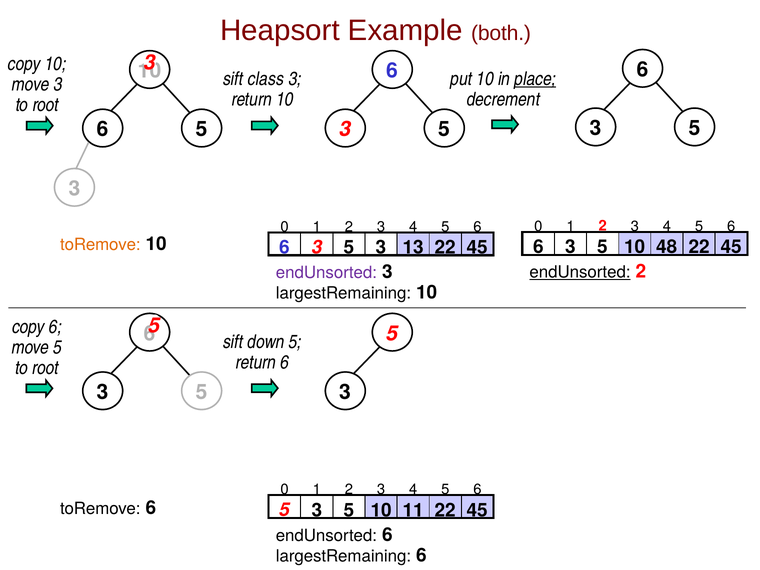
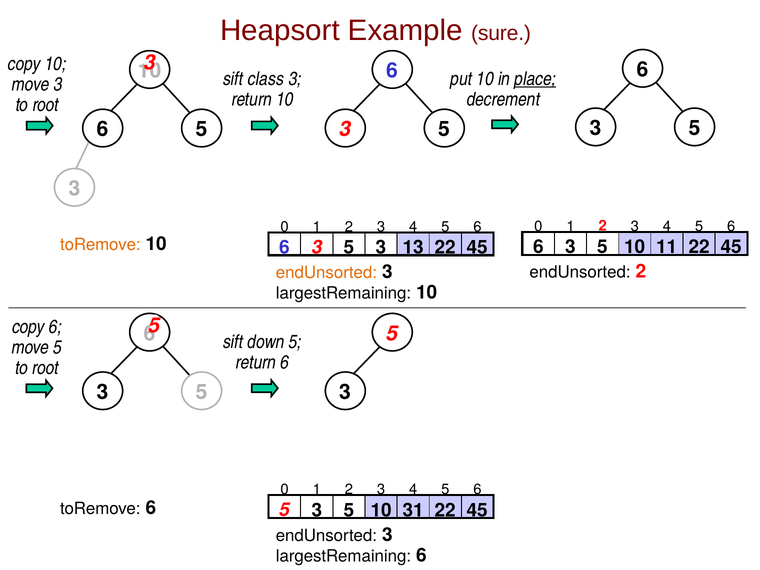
both: both -> sure (501, 33)
48: 48 -> 11 (667, 247)
endUnsorted underline: present -> none (580, 272)
endUnsorted colour: purple -> orange (326, 273)
11: 11 -> 31 (413, 510)
6: 6 -> 3 (388, 535)
